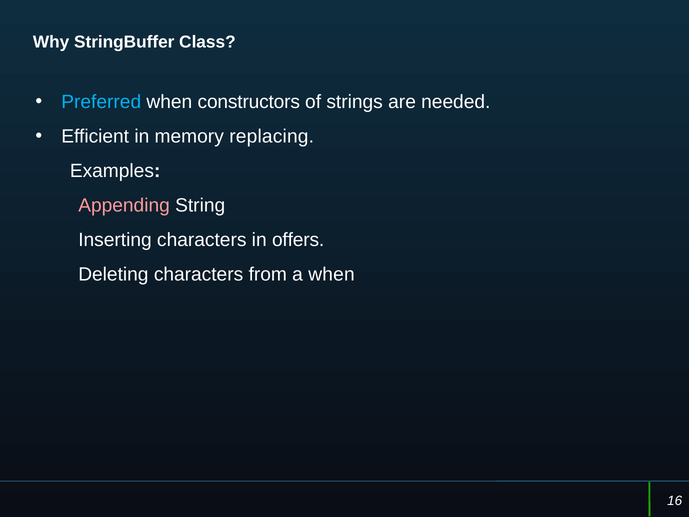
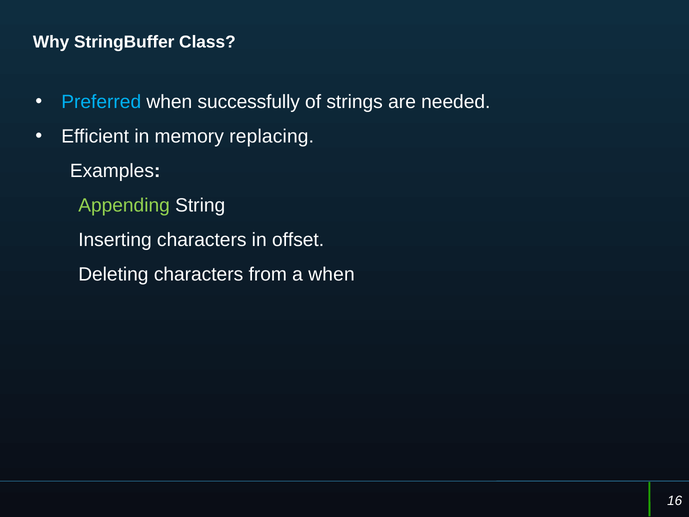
constructors: constructors -> successfully (249, 102)
Appending colour: pink -> light green (124, 205)
offers: offers -> offset (298, 240)
